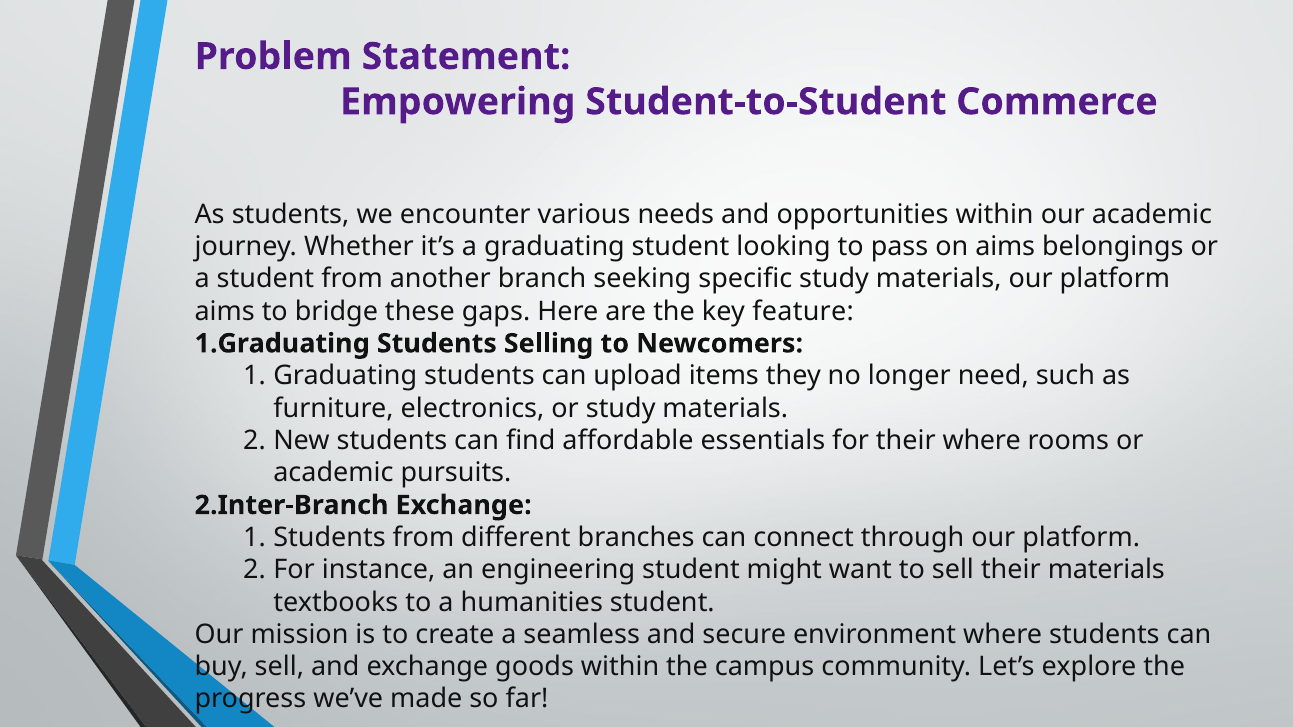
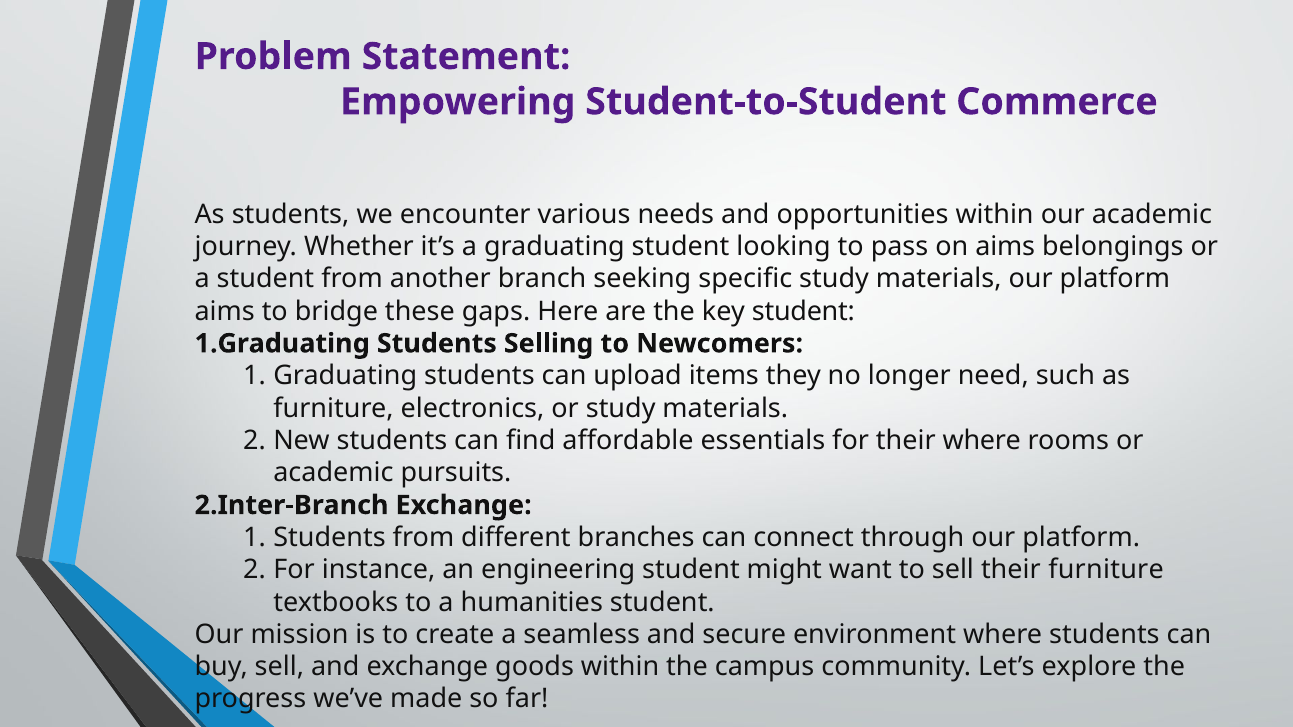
key feature: feature -> student (803, 311)
their materials: materials -> furniture (1106, 570)
